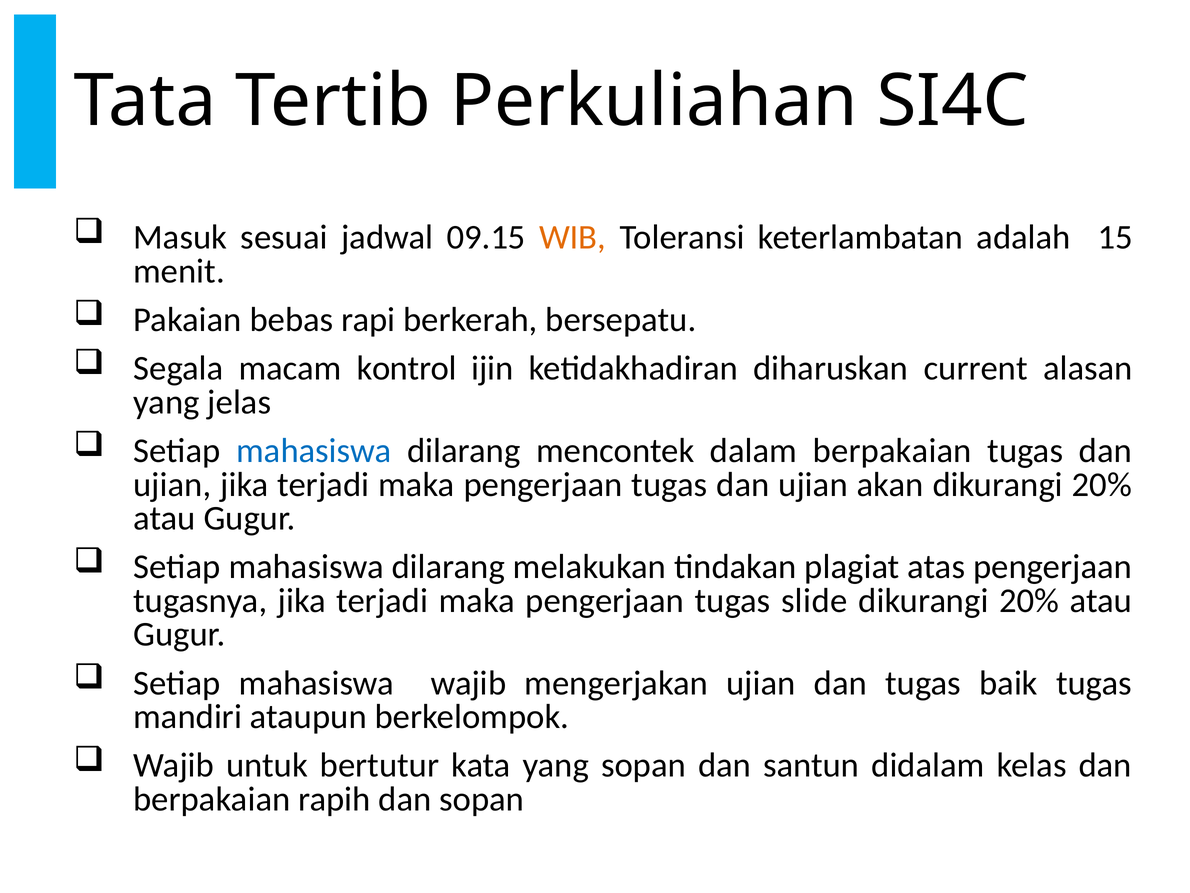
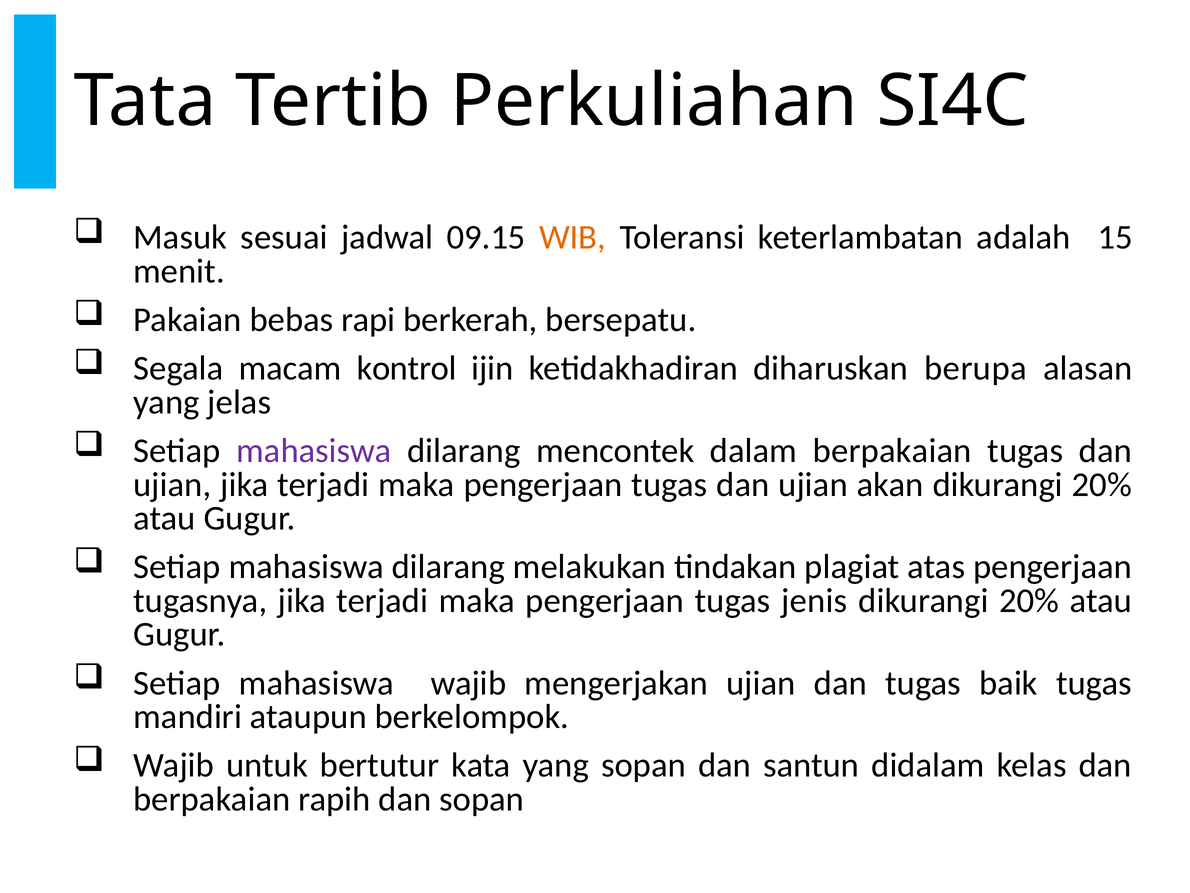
current: current -> berupa (976, 368)
mahasiswa colour: blue -> purple (314, 451)
slide: slide -> jenis (814, 600)
